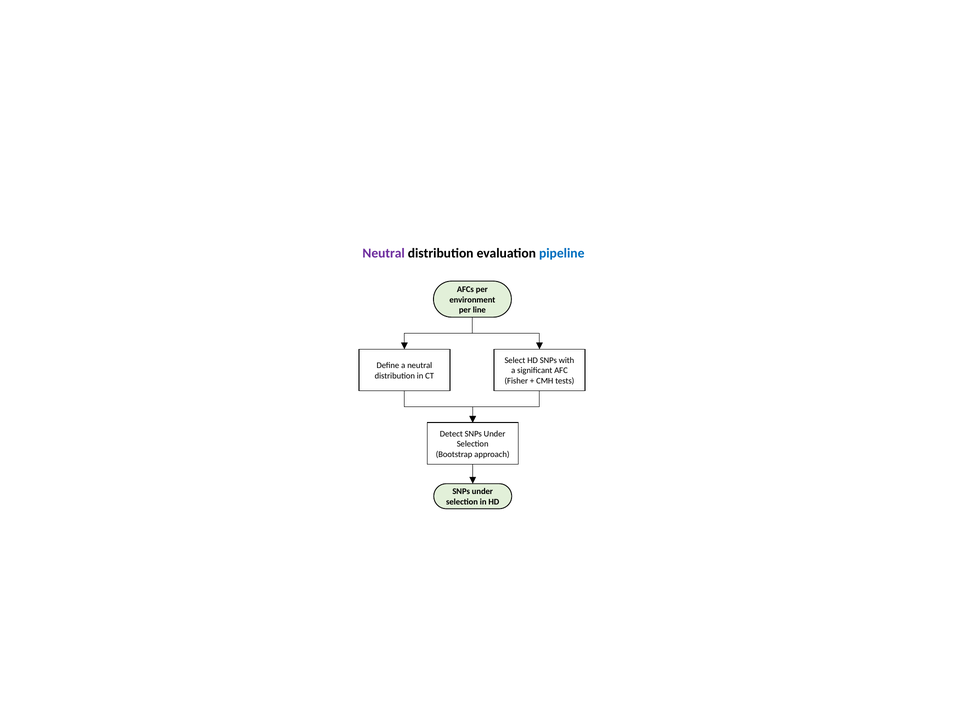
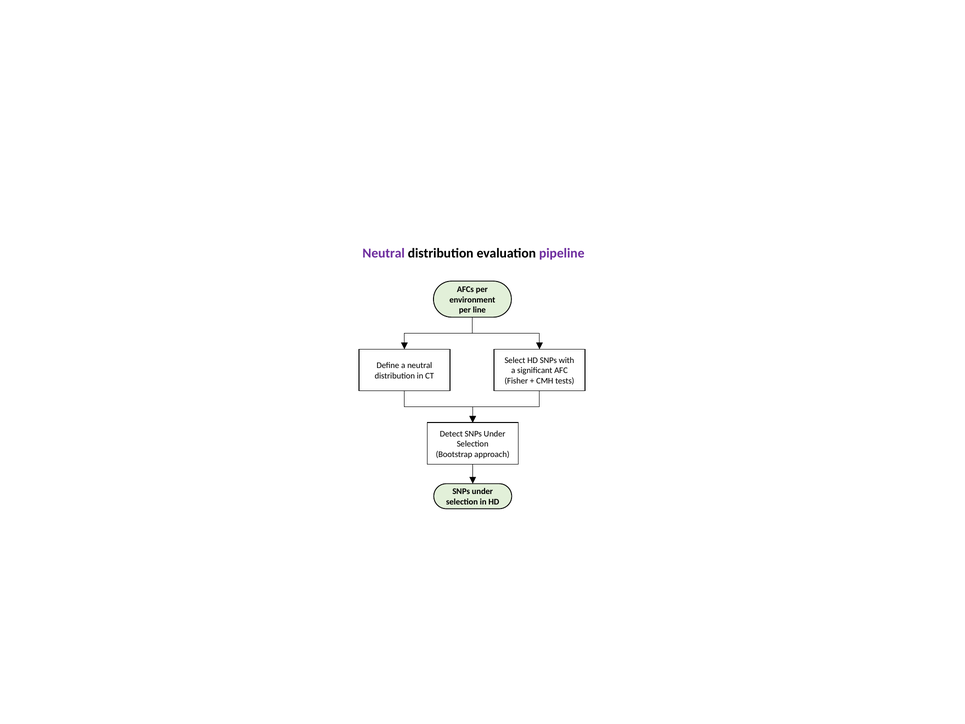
pipeline colour: blue -> purple (562, 253)
